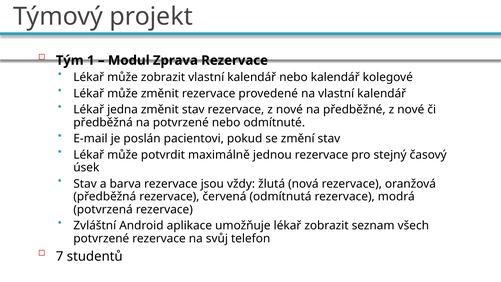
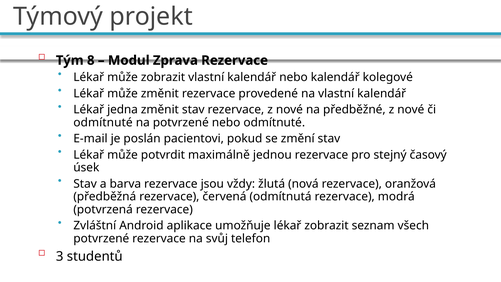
1: 1 -> 8 (91, 60)
předběžná: předběžná -> odmítnuté (103, 122)
7: 7 -> 3 (60, 256)
